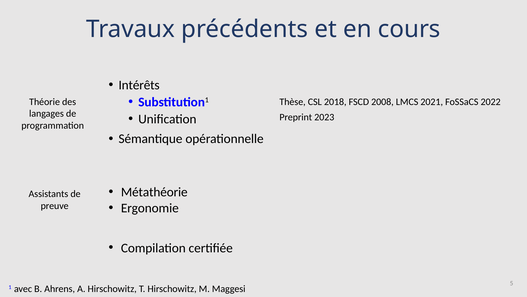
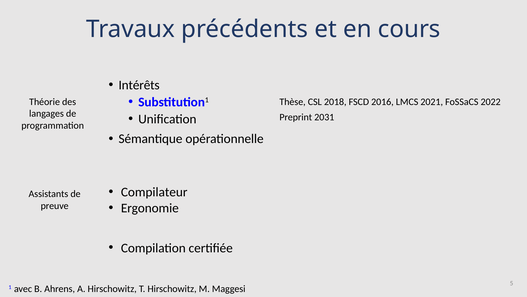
2008: 2008 -> 2016 (382, 102)
2023: 2023 -> 2031 (324, 117)
Métathéorie: Métathéorie -> Compilateur (154, 192)
